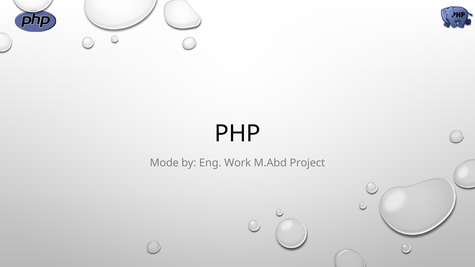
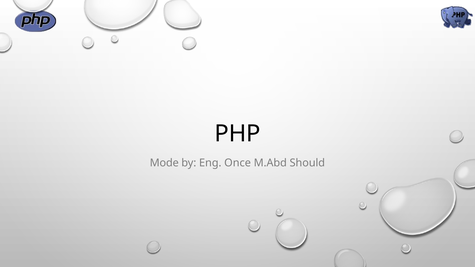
Work: Work -> Once (238, 163)
Project: Project -> Should (307, 163)
